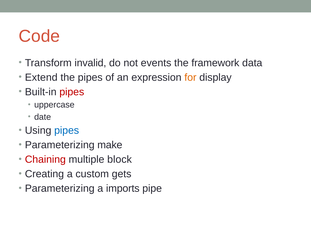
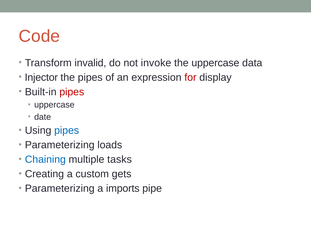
events: events -> invoke (156, 63)
the framework: framework -> uppercase (215, 63)
Extend: Extend -> Injector (41, 77)
for colour: orange -> red (190, 77)
make: make -> loads (110, 145)
Chaining colour: red -> blue (45, 160)
block: block -> tasks (120, 160)
